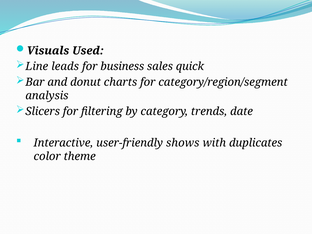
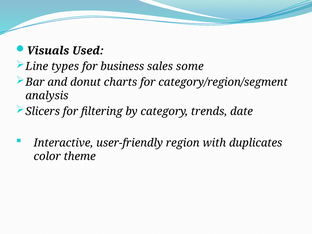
leads: leads -> types (65, 66)
quick: quick -> some (190, 66)
shows: shows -> region (183, 143)
